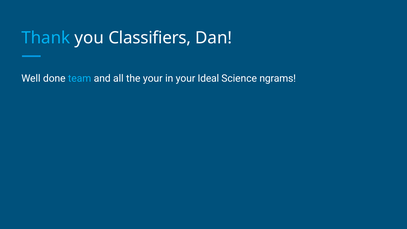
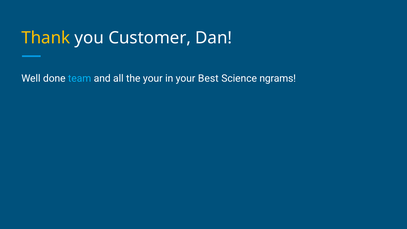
Thank colour: light blue -> yellow (46, 38)
Classifiers: Classifiers -> Customer (150, 38)
Ideal: Ideal -> Best (208, 79)
